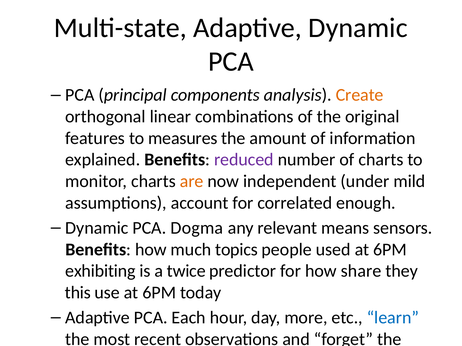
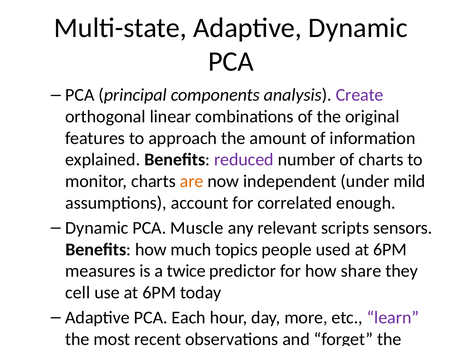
Create colour: orange -> purple (360, 95)
measures: measures -> approach (183, 138)
Dogma: Dogma -> Muscle (197, 228)
means: means -> scripts (345, 228)
exhibiting: exhibiting -> measures (100, 271)
this: this -> cell (78, 293)
learn colour: blue -> purple (393, 318)
